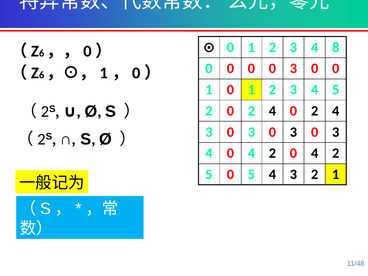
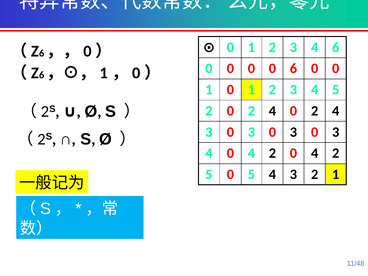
4 8: 8 -> 6 (336, 47)
0 0 3: 3 -> 6 (294, 68)
